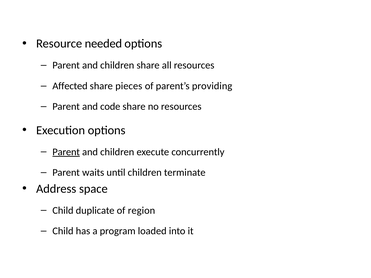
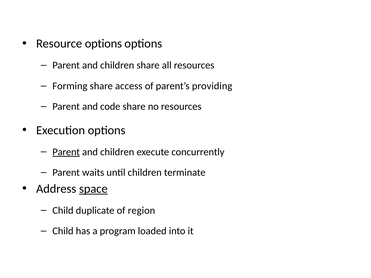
Resource needed: needed -> options (103, 44)
Affected: Affected -> Forming (70, 86)
pieces: pieces -> access (129, 86)
space underline: none -> present (93, 189)
